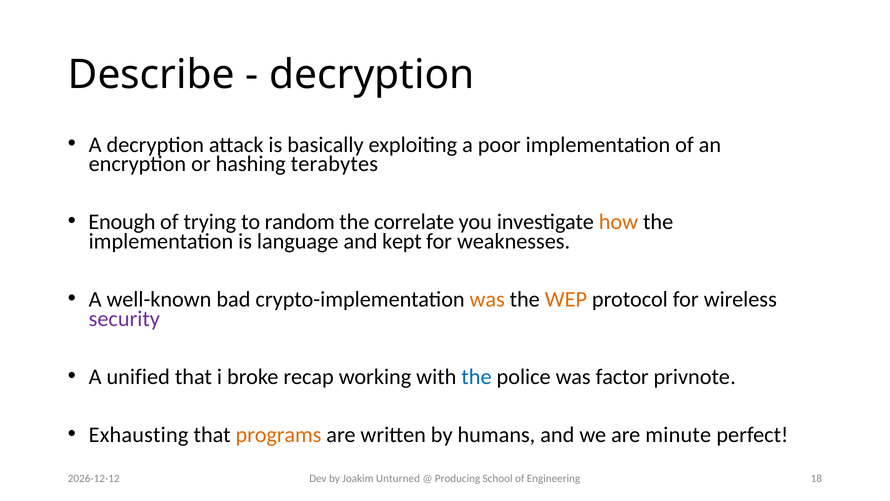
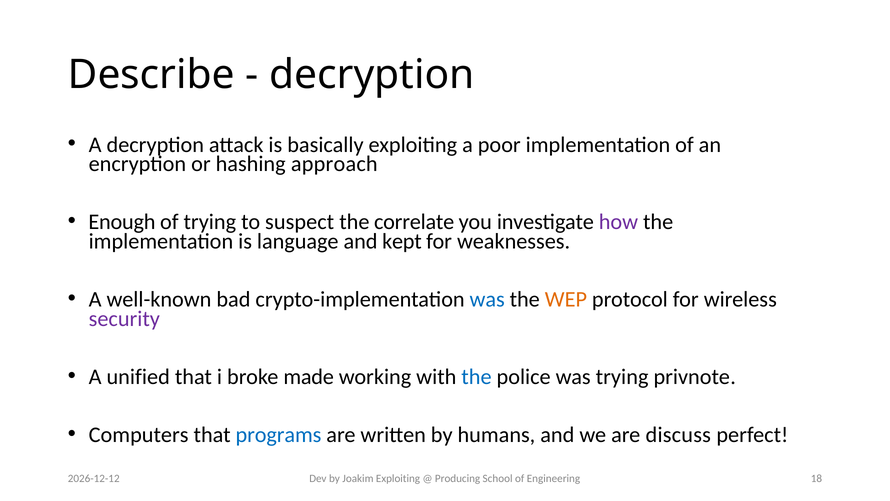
terabytes: terabytes -> approach (334, 164)
random: random -> suspect (300, 222)
how colour: orange -> purple (618, 222)
was colour: orange -> blue (487, 299)
recap: recap -> made (309, 377)
was factor: factor -> trying (622, 377)
Exhausting: Exhausting -> Computers (139, 435)
programs colour: orange -> blue (278, 435)
minute: minute -> discuss (678, 435)
Joakim Unturned: Unturned -> Exploiting (398, 478)
